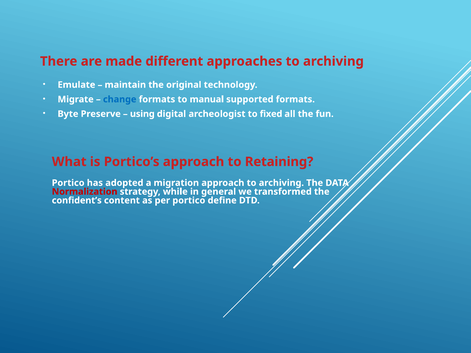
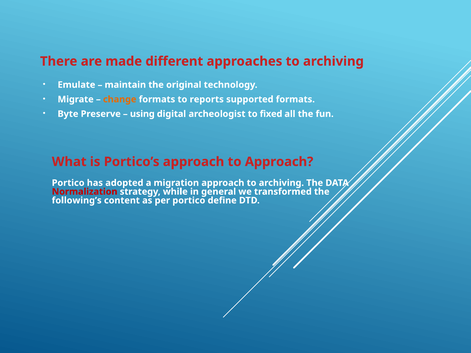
change colour: blue -> orange (120, 99)
manual: manual -> reports (207, 99)
to Retaining: Retaining -> Approach (279, 162)
confident’s: confident’s -> following’s (77, 201)
